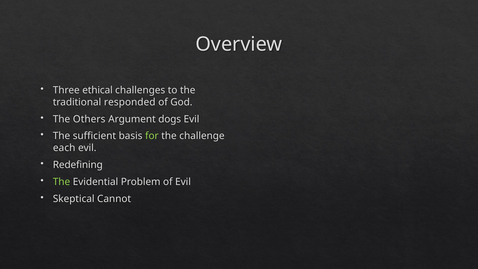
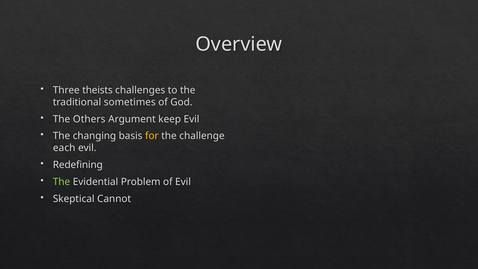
ethical: ethical -> theists (98, 90)
responded: responded -> sometimes (130, 102)
dogs: dogs -> keep (170, 119)
sufficient: sufficient -> changing (94, 136)
for colour: light green -> yellow (152, 136)
